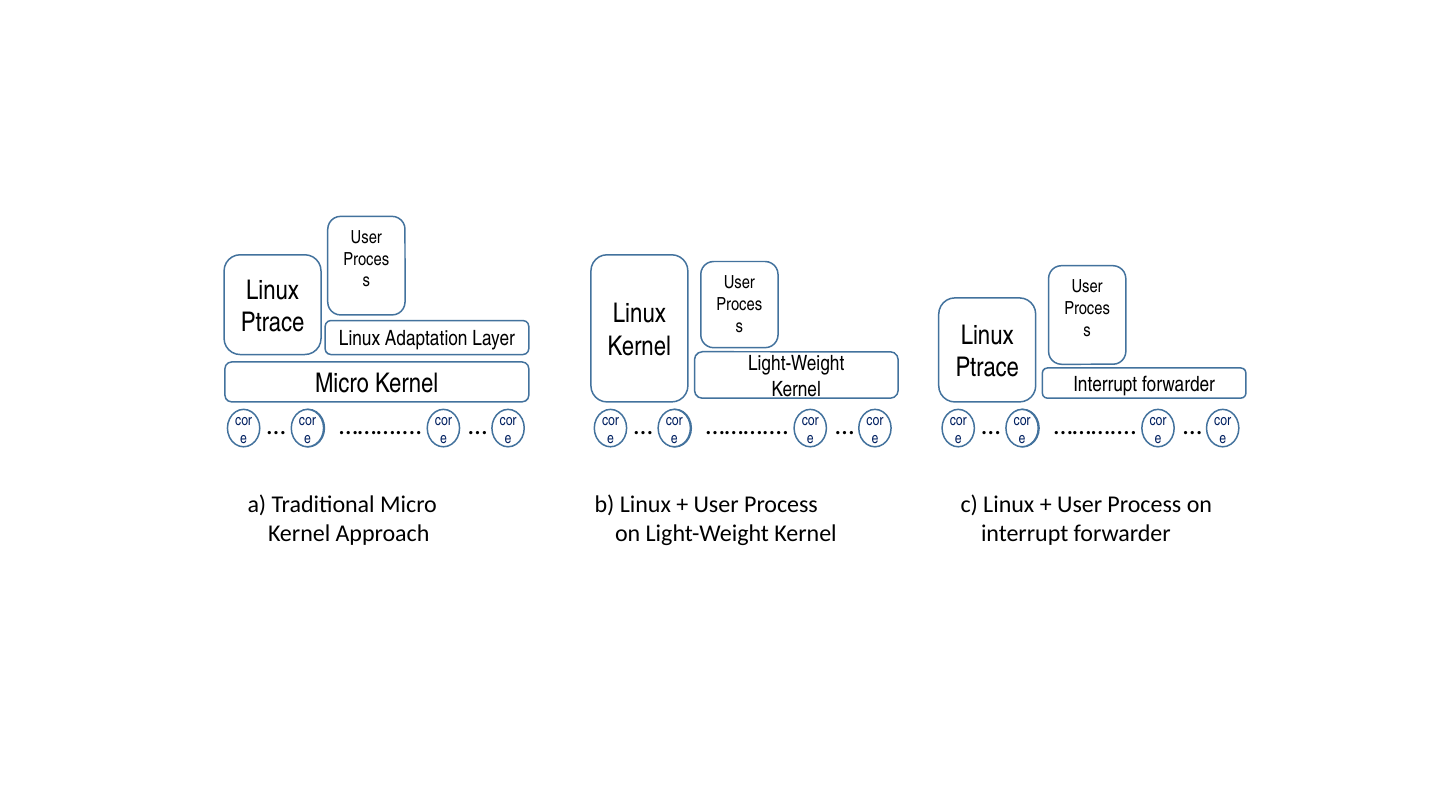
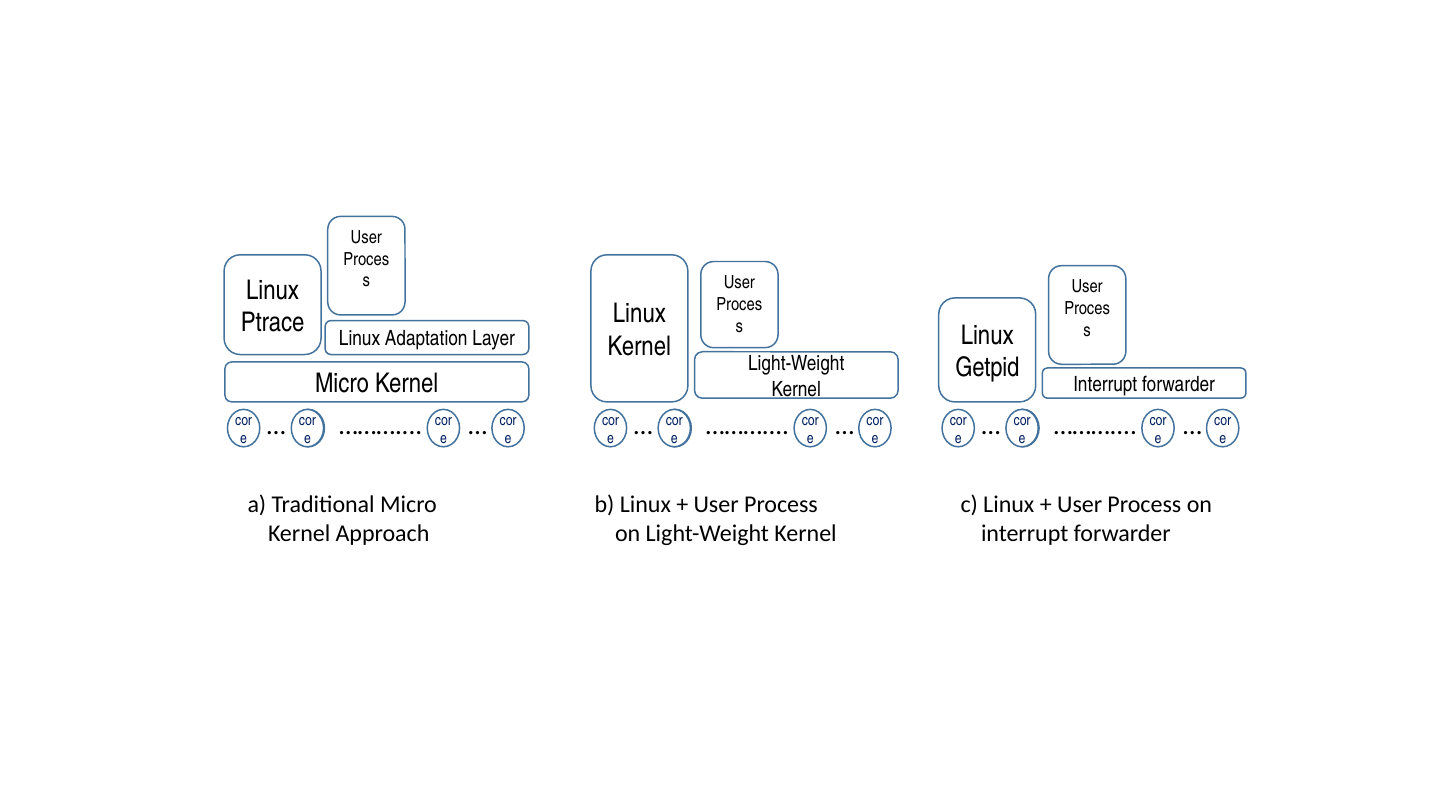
Ptrace: Ptrace -> Getpid (987, 368)
